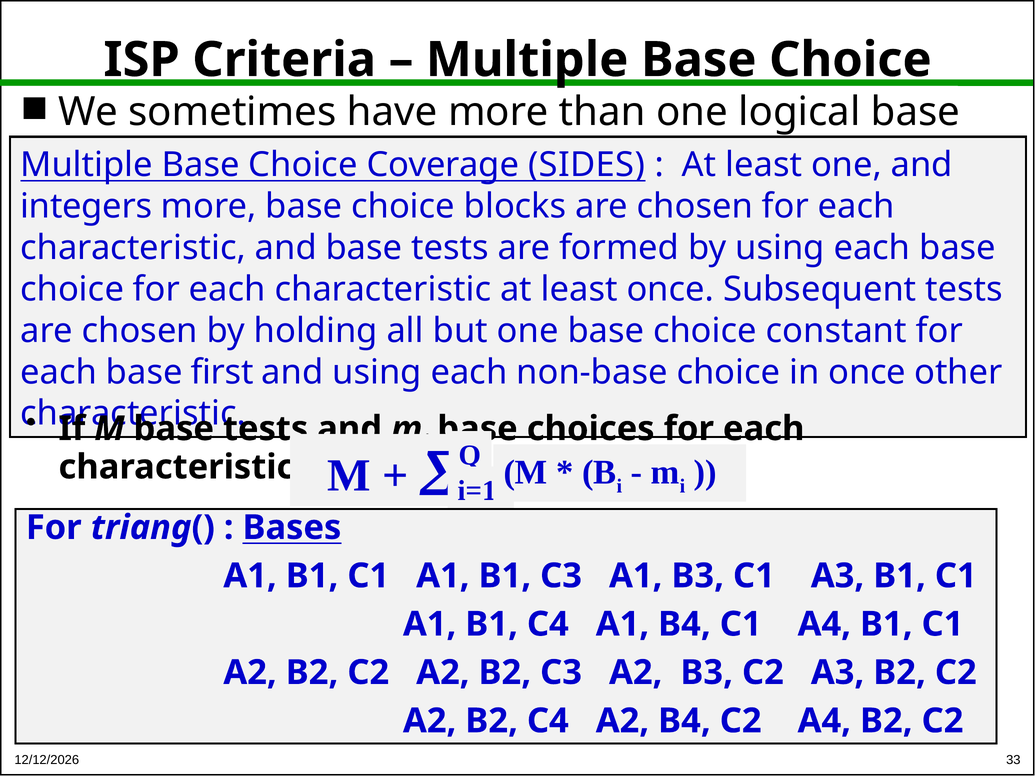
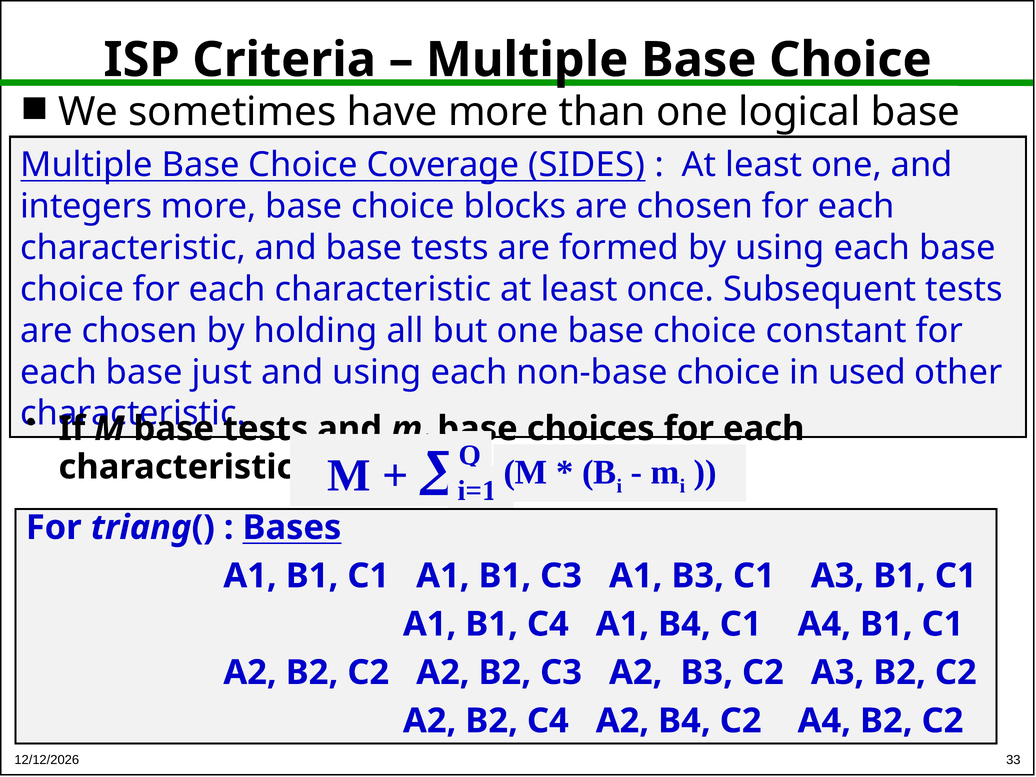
first: first -> just (222, 372)
in once: once -> used (867, 372)
